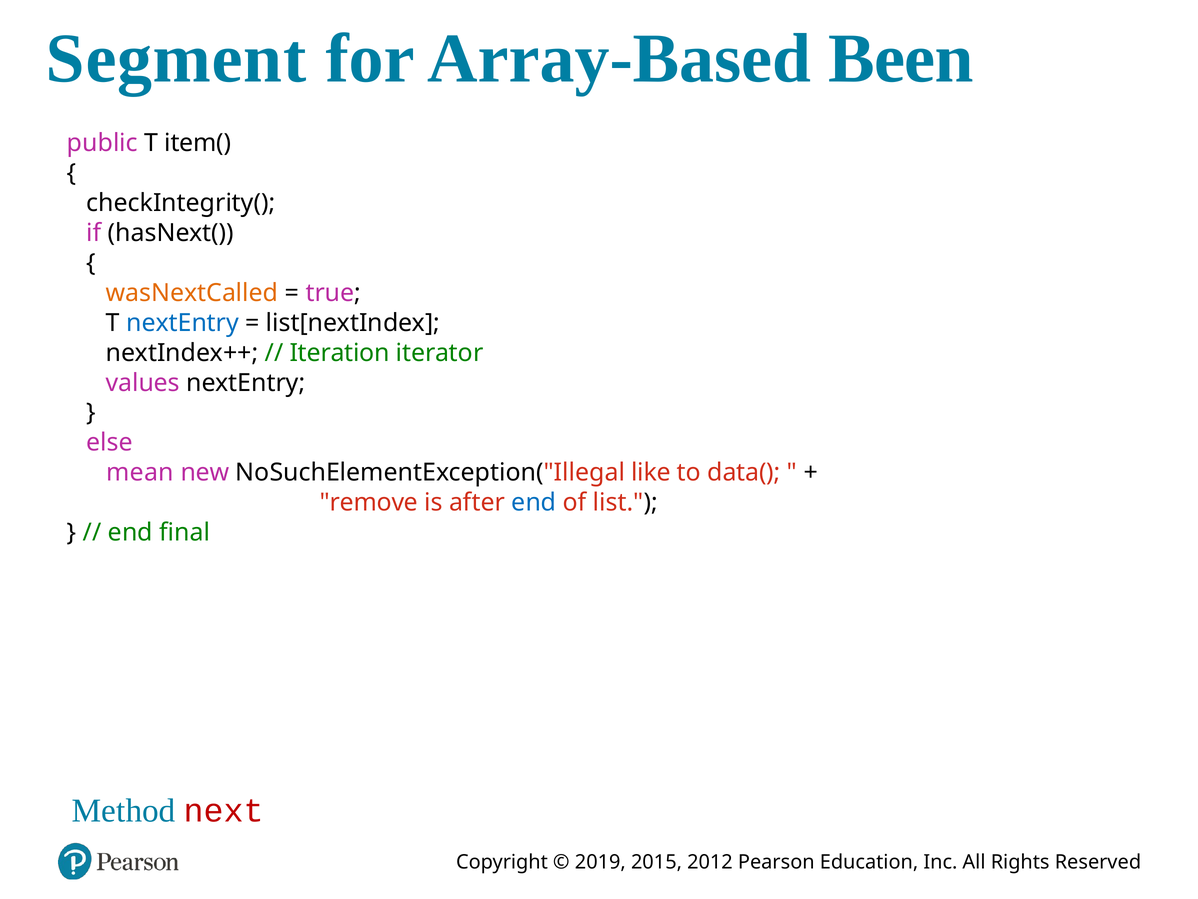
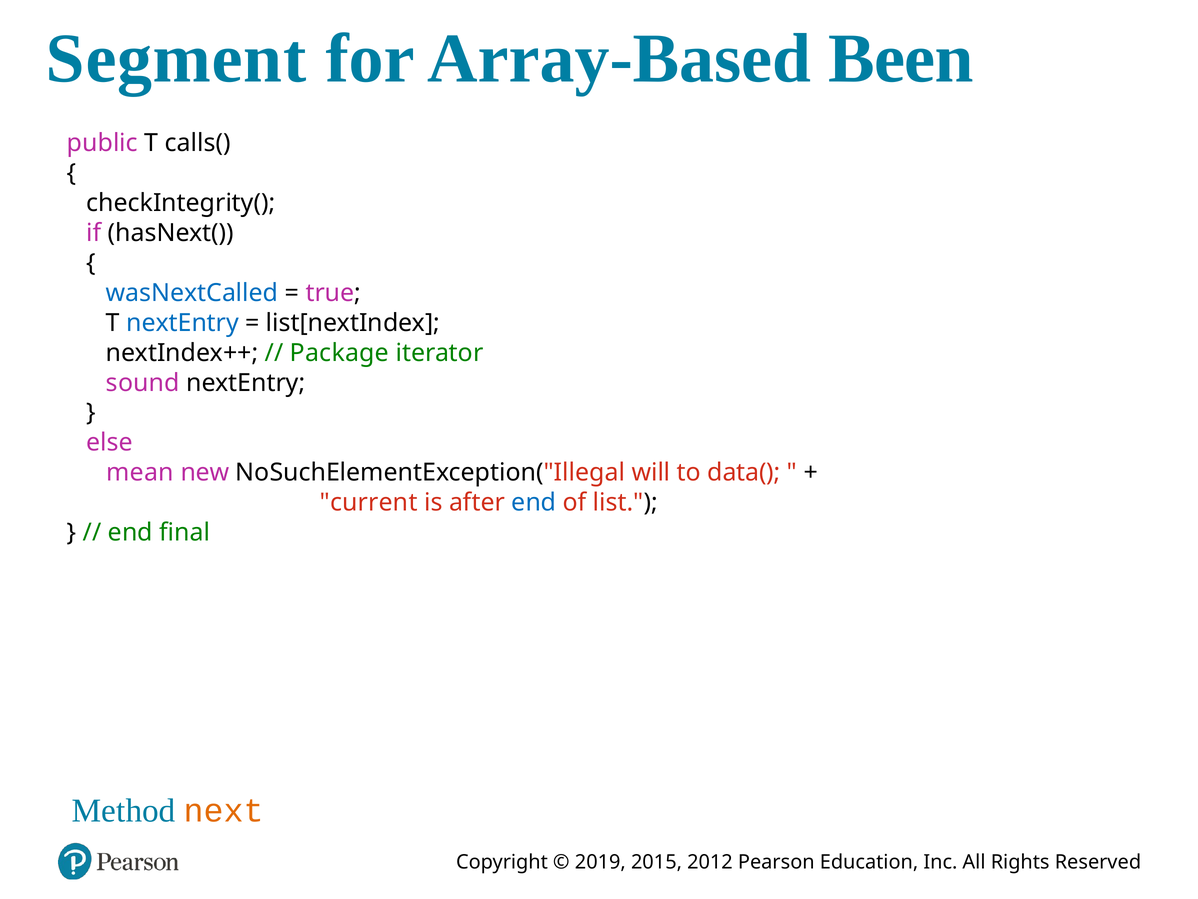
item(: item( -> calls( (198, 143)
wasNextCalled colour: orange -> blue (192, 293)
Iteration: Iteration -> Package (339, 353)
values: values -> sound (143, 383)
like: like -> will (651, 472)
remove: remove -> current (369, 502)
next colour: red -> orange (224, 810)
